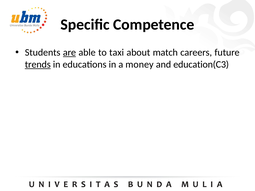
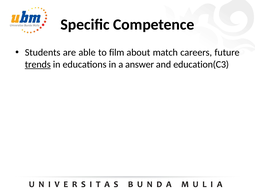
are underline: present -> none (69, 53)
taxi: taxi -> film (117, 53)
money: money -> answer (140, 64)
